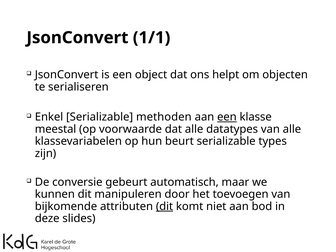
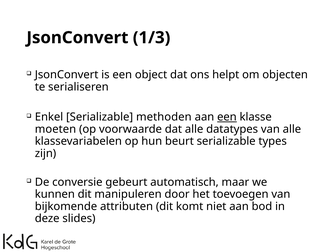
1/1: 1/1 -> 1/3 (152, 38)
meestal: meestal -> moeten (55, 129)
dit underline: present -> none (165, 206)
